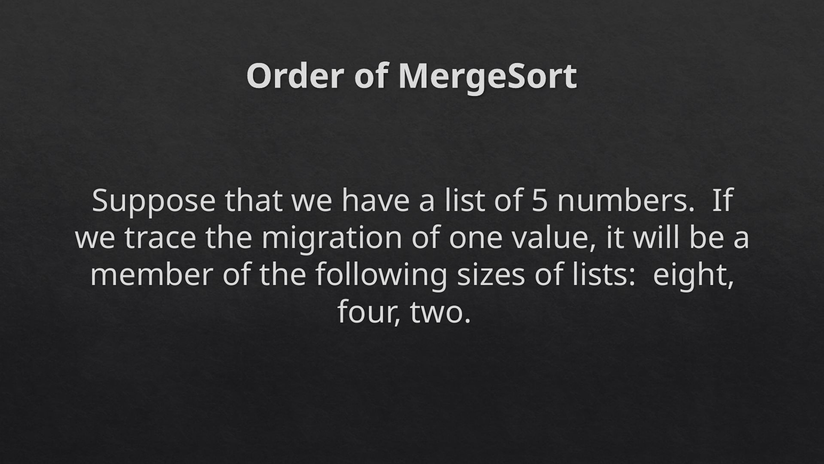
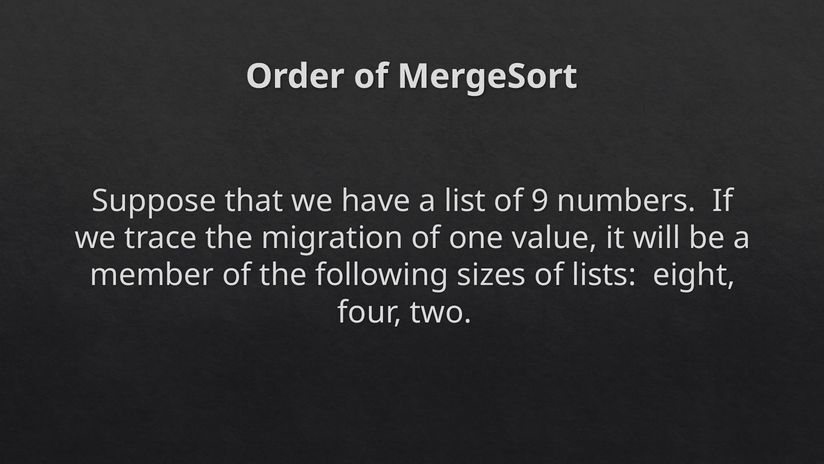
5: 5 -> 9 (540, 201)
